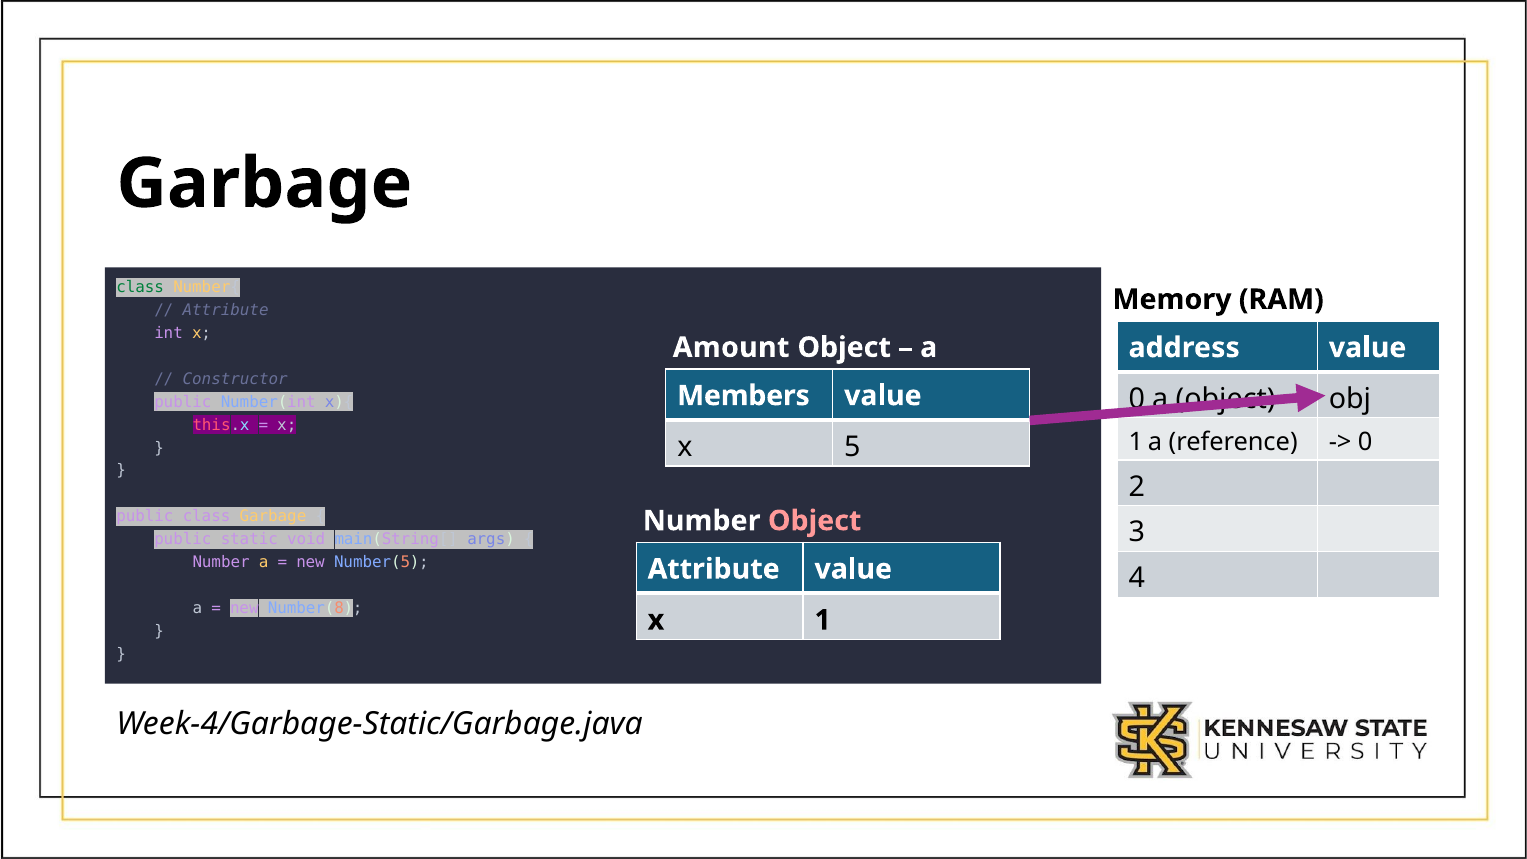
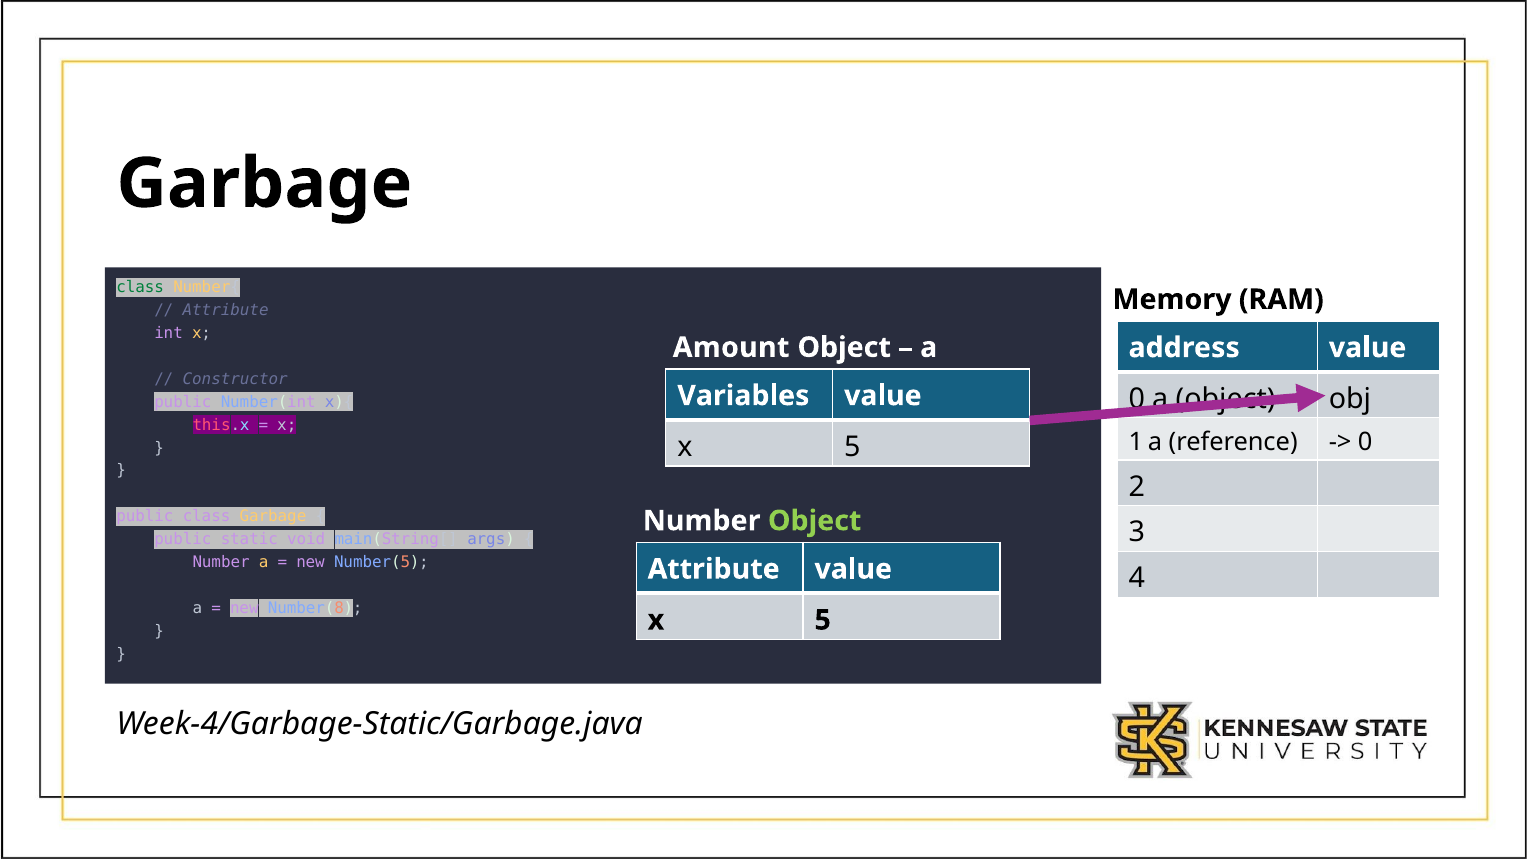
Members: Members -> Variables (743, 396)
Object colour: pink -> light green (815, 521)
1: 1 -> 5 (823, 620)
